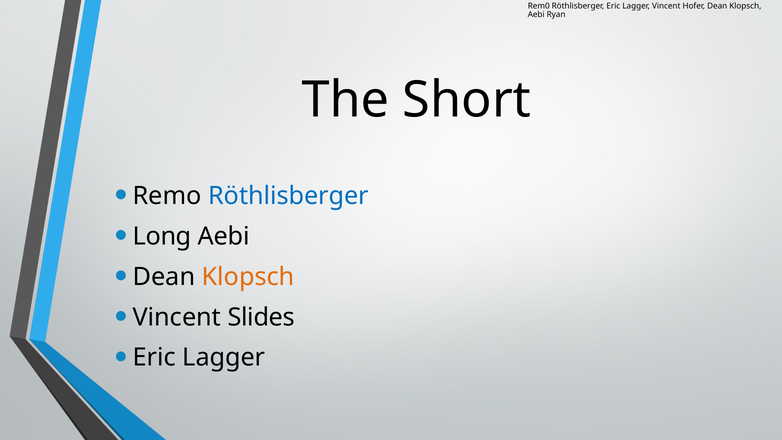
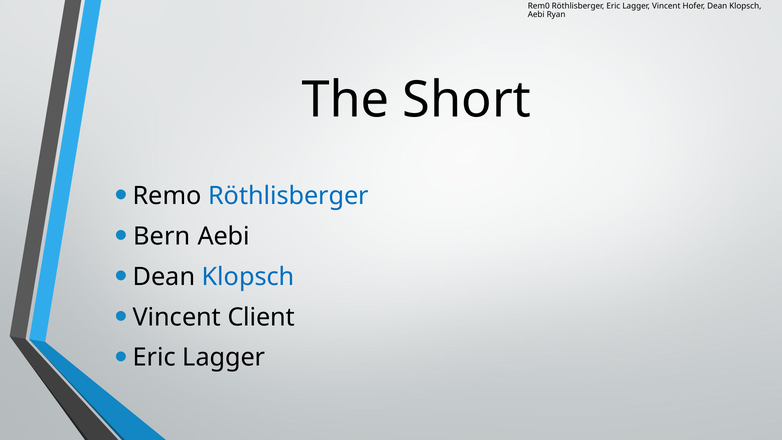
Long: Long -> Bern (162, 236)
Klopsch colour: orange -> blue (248, 277)
Slides: Slides -> Client (261, 317)
